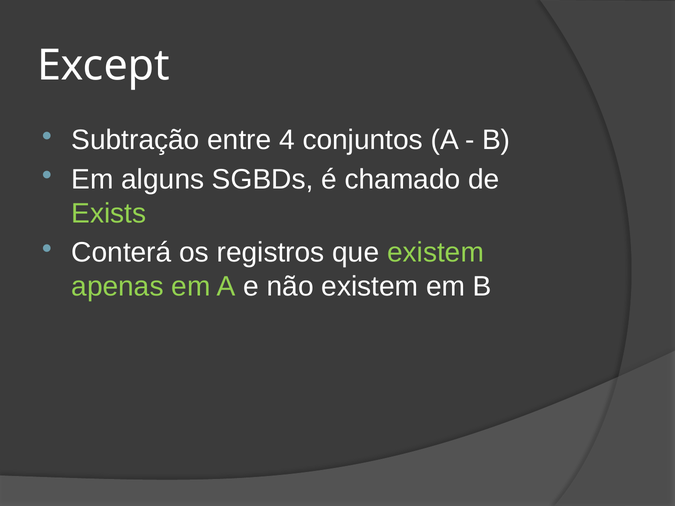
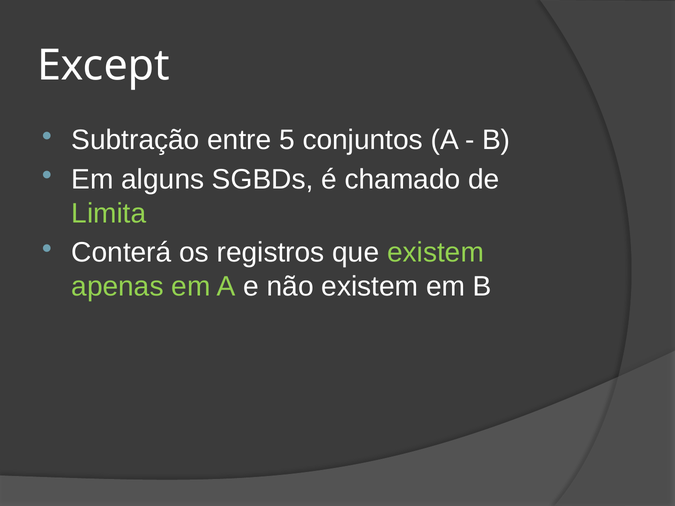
4: 4 -> 5 (287, 140)
Exists: Exists -> Limita (109, 213)
